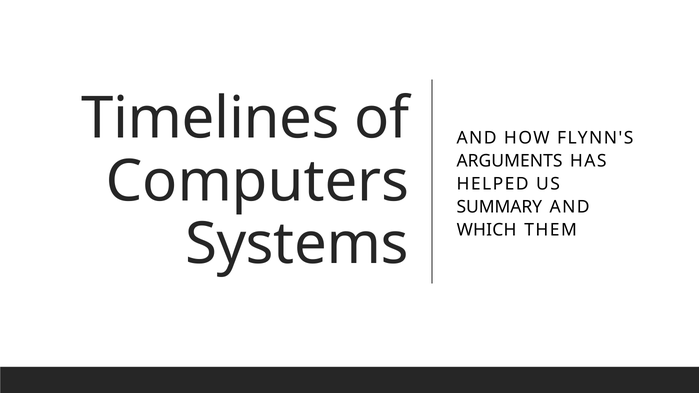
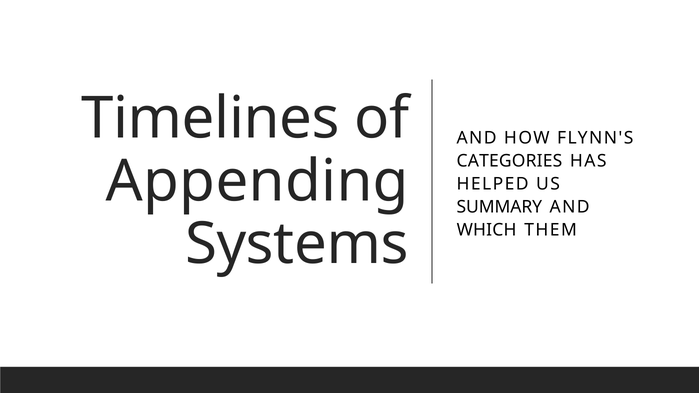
ARGUMENTS: ARGUMENTS -> CATEGORIES (509, 161)
Computers: Computers -> Appending (257, 181)
